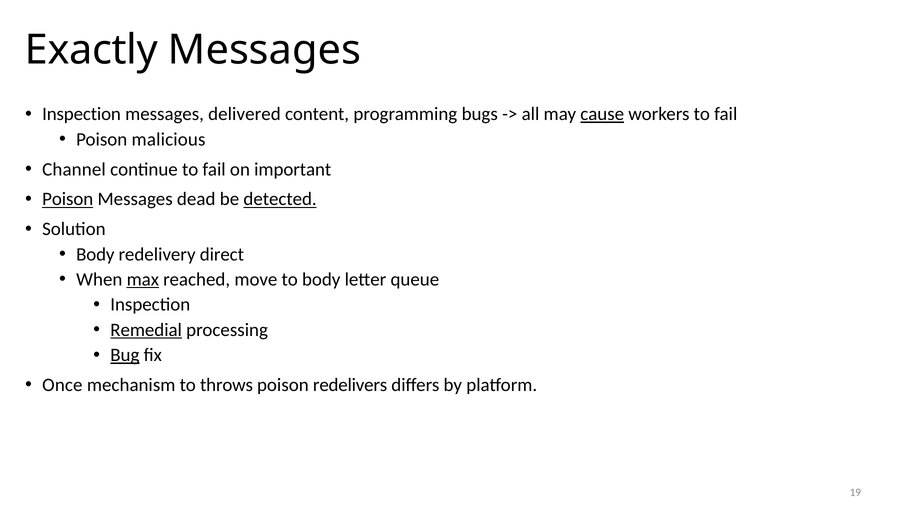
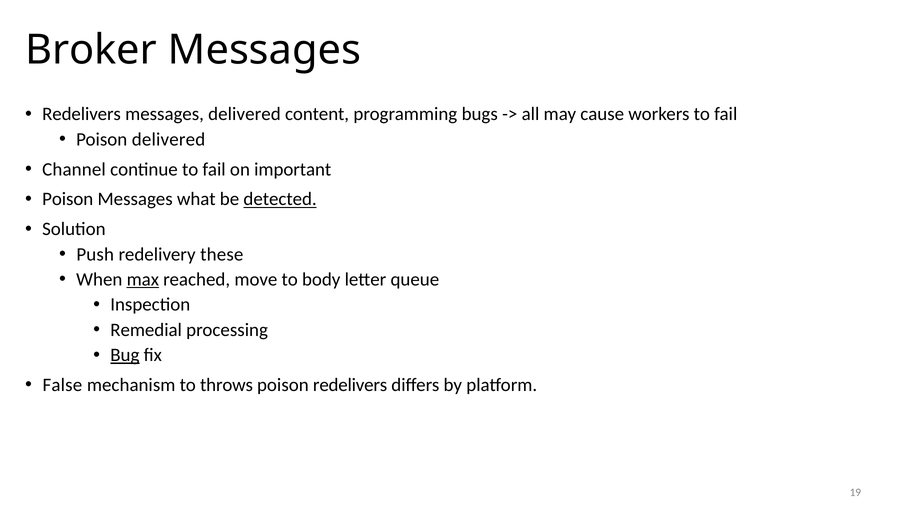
Exactly: Exactly -> Broker (91, 50)
Inspection: Inspection -> Redelivers (82, 114)
cause underline: present -> none (602, 114)
Poison malicious: malicious -> delivered (169, 139)
Poison underline: present -> none (68, 199)
dead: dead -> what (196, 199)
Body: Body -> Push (95, 254)
direct: direct -> these (222, 254)
Remedial underline: present -> none (146, 330)
Once: Once -> False (62, 385)
